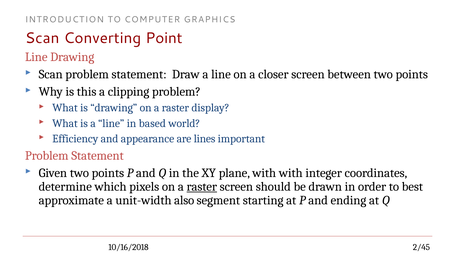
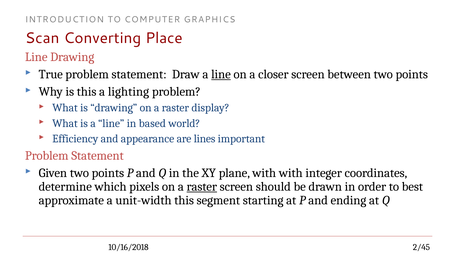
Point: Point -> Place (164, 38)
Scan: Scan -> True (51, 74)
line underline: none -> present (221, 74)
clipping: clipping -> lighting (128, 92)
unit-width also: also -> this (184, 200)
